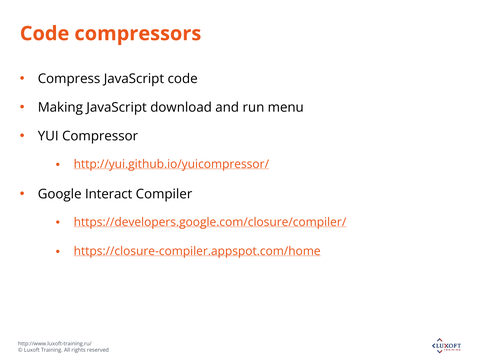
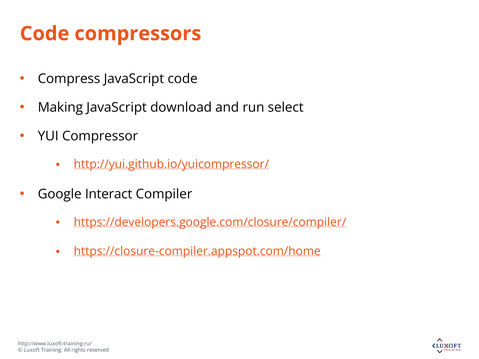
menu: menu -> select (286, 108)
